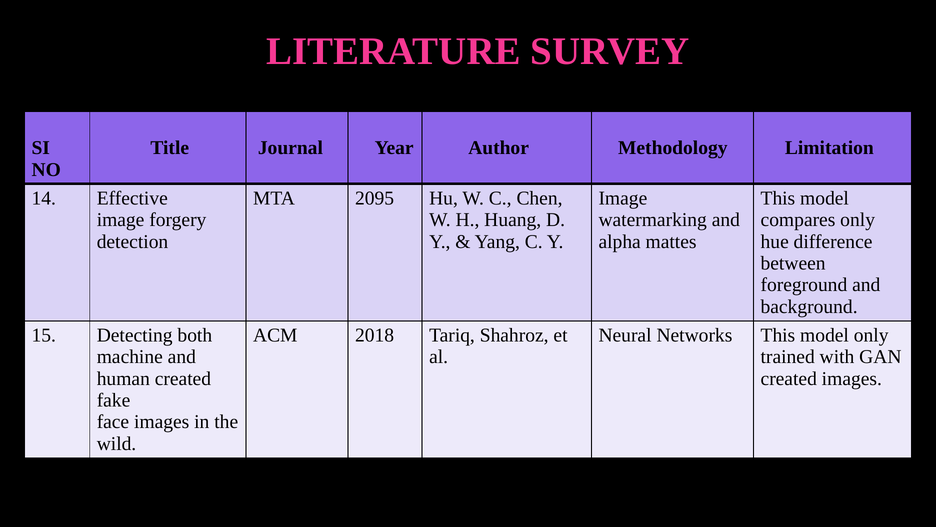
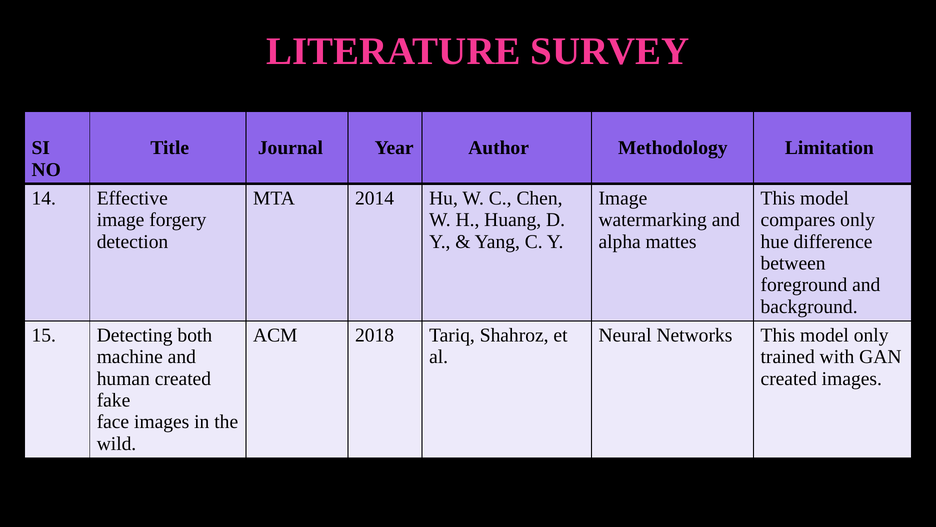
2095: 2095 -> 2014 (375, 198)
